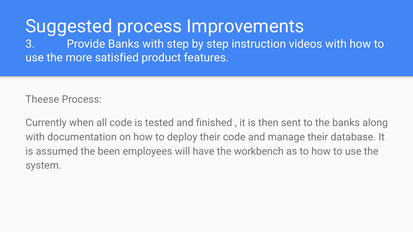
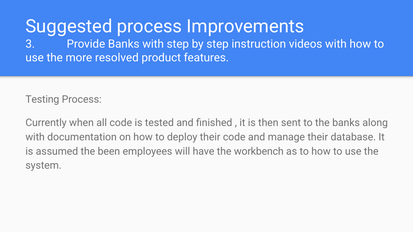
satisfied: satisfied -> resolved (117, 58)
Theese: Theese -> Testing (42, 100)
